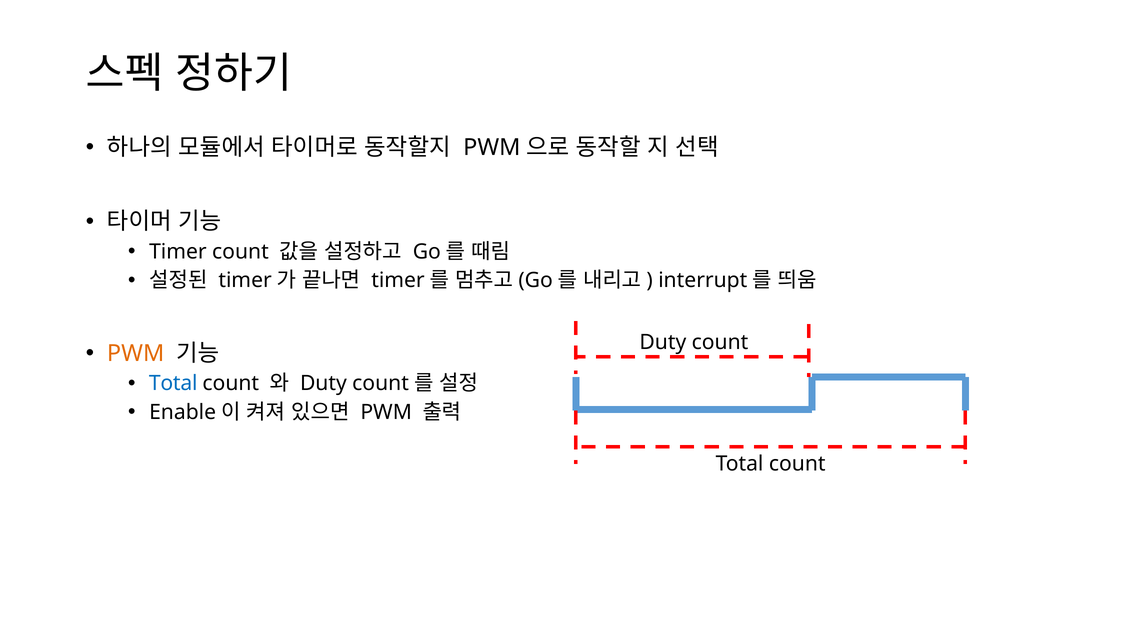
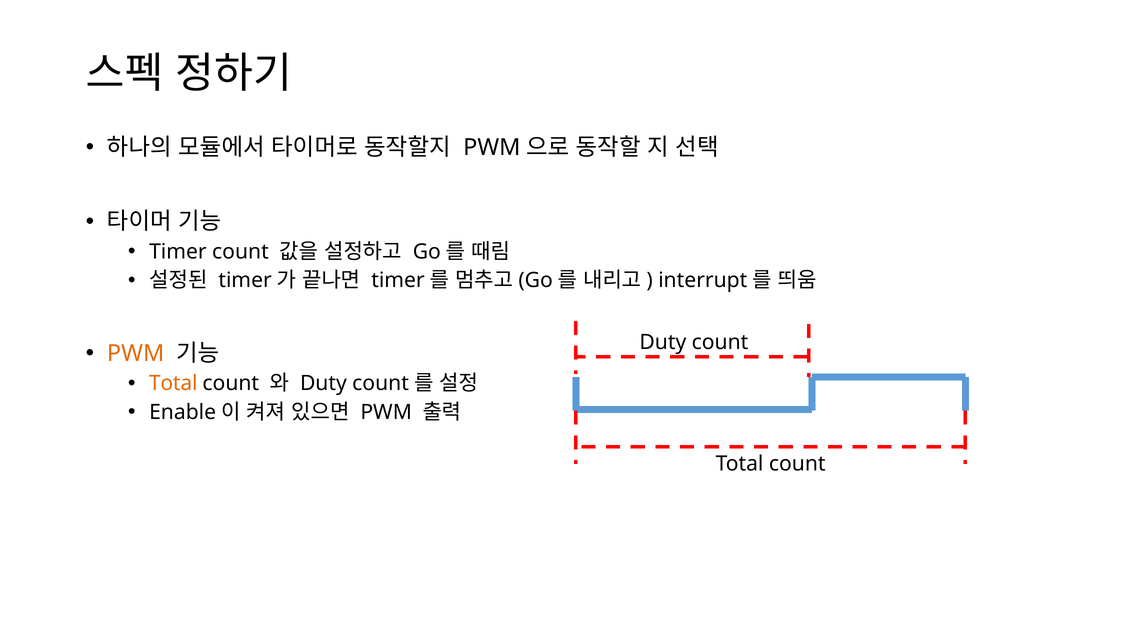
Total colour: blue -> orange (173, 383)
